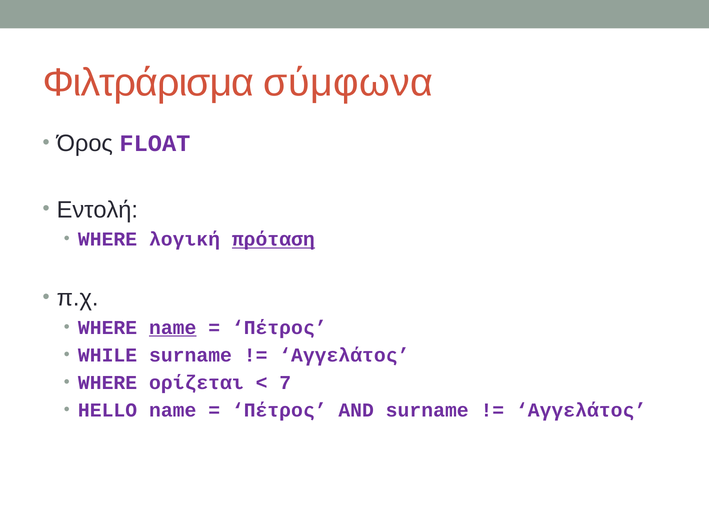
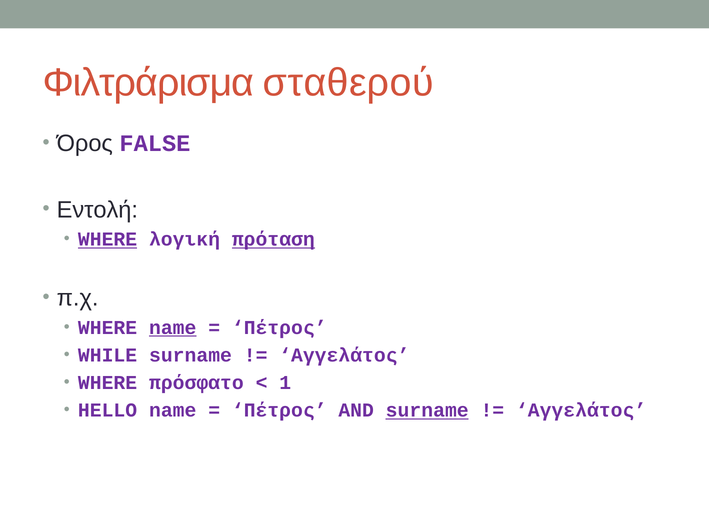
σύμφωνα: σύμφωνα -> σταθερού (348, 83)
FLOAT: FLOAT -> FALSE (155, 143)
WHERE underline: none -> present (108, 239)
ορίζεται: ορίζεται -> πρόσφατο (196, 383)
7: 7 -> 1 (285, 383)
surname underline: none -> present (427, 410)
